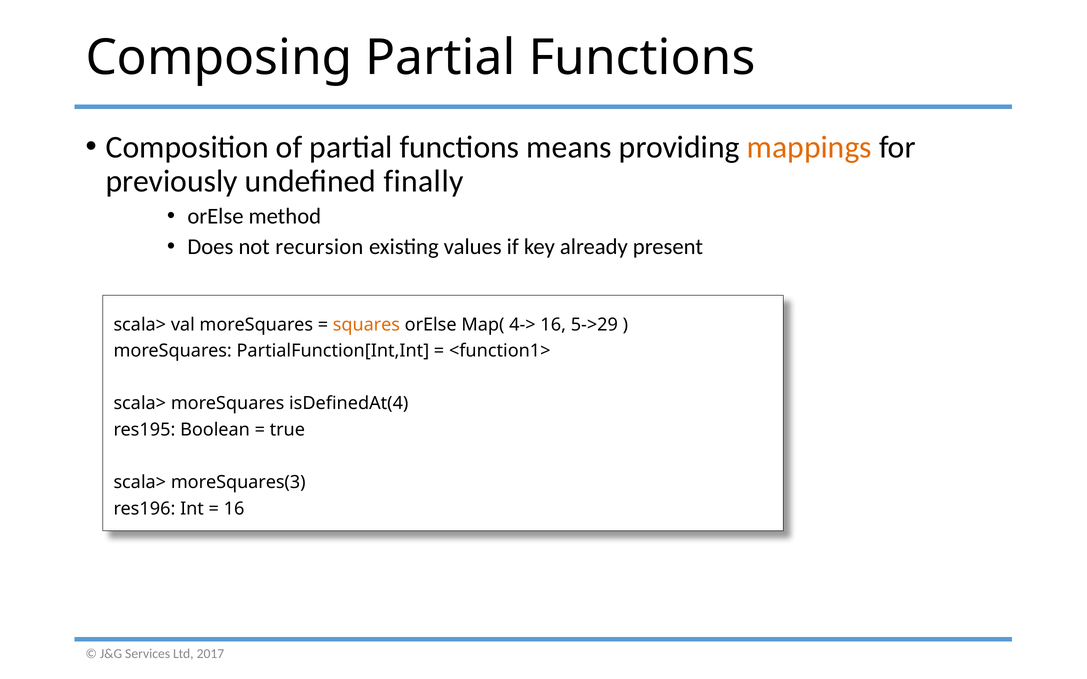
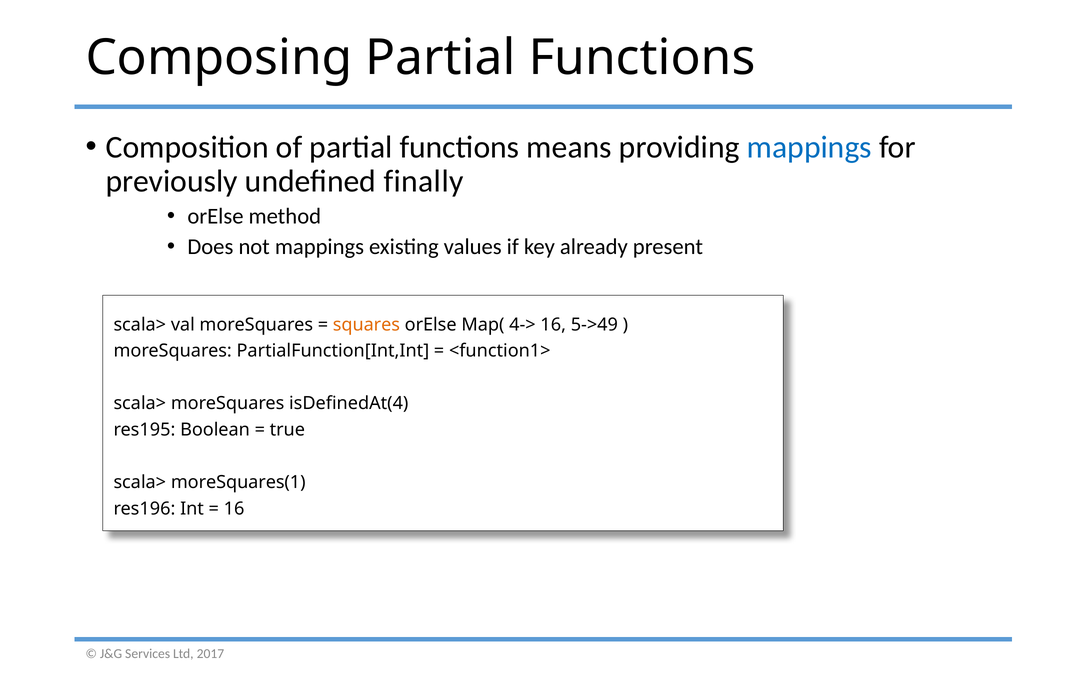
mappings colour: orange -> blue (809, 147)
not recursion: recursion -> mappings (319, 247)
5->29: 5->29 -> 5->49 (594, 325)
moreSquares(3: moreSquares(3 -> moreSquares(1 (238, 483)
